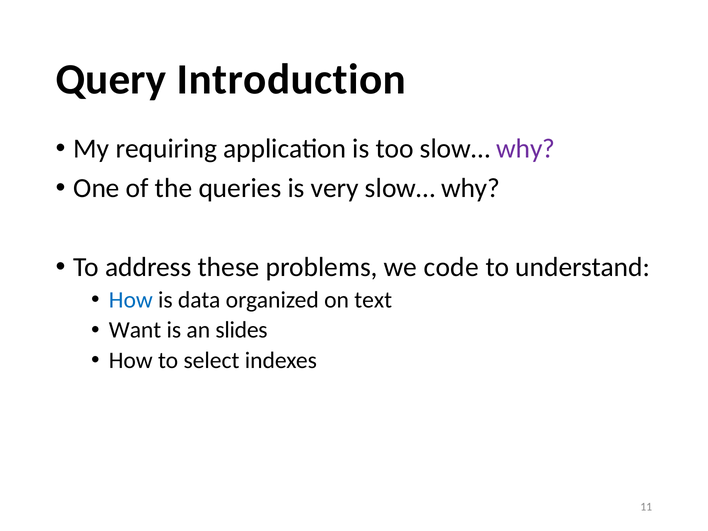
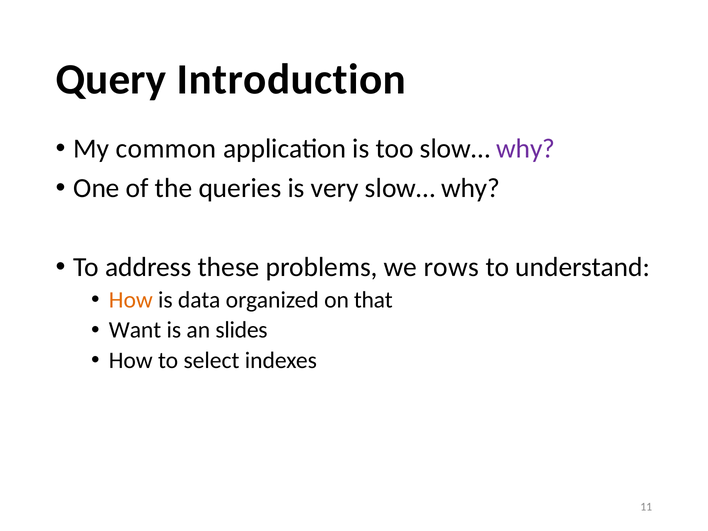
requiring: requiring -> common (166, 149)
code: code -> rows (451, 267)
How colour: blue -> orange (131, 300)
text: text -> that (373, 300)
